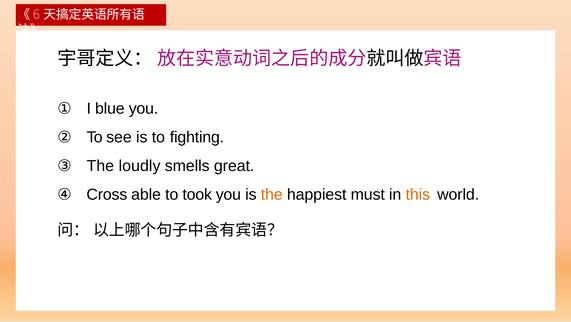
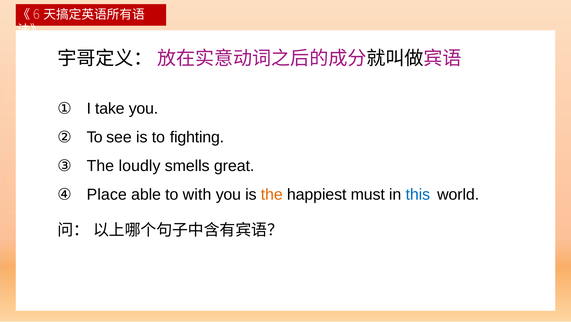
blue: blue -> take (110, 109)
Cross: Cross -> Place (107, 194)
took: took -> with (197, 194)
this colour: orange -> blue (418, 194)
